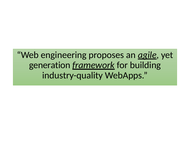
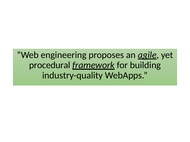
generation: generation -> procedural (50, 65)
